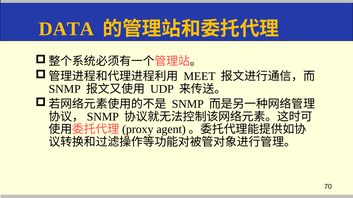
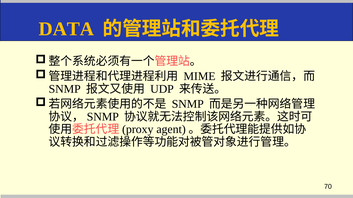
MEET: MEET -> MIME (200, 77)
